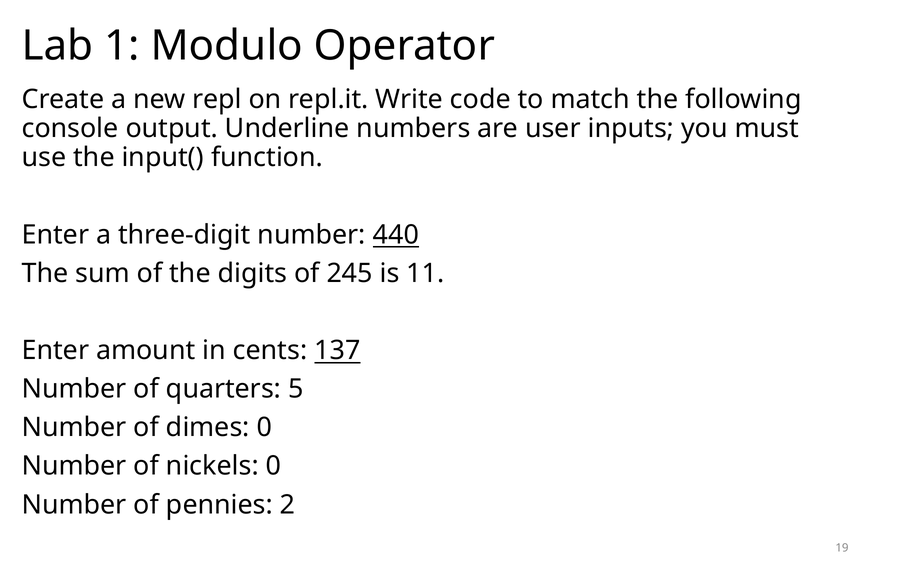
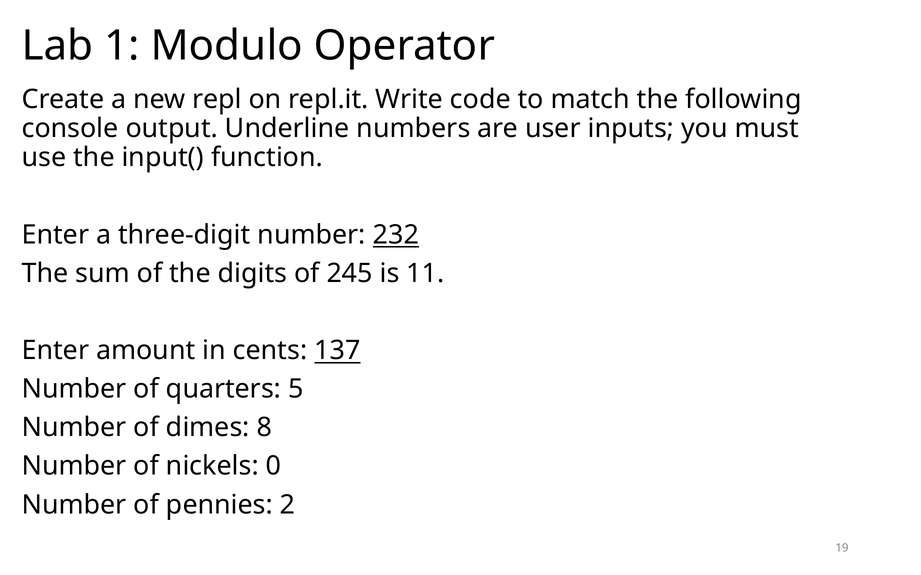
440: 440 -> 232 (396, 235)
dimes 0: 0 -> 8 (264, 428)
